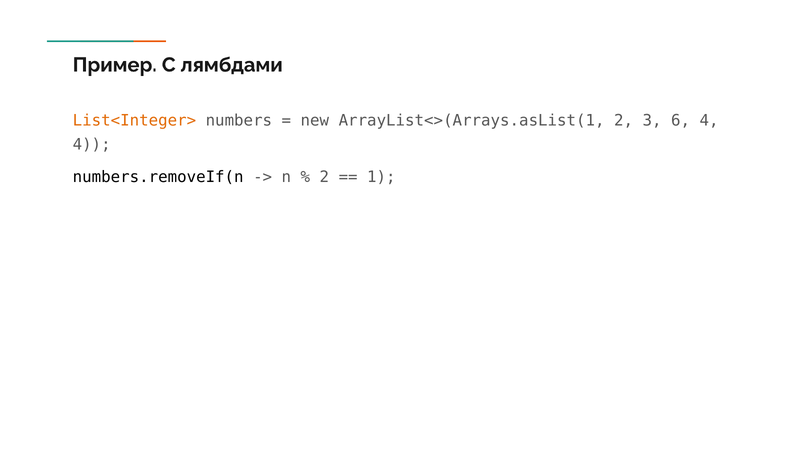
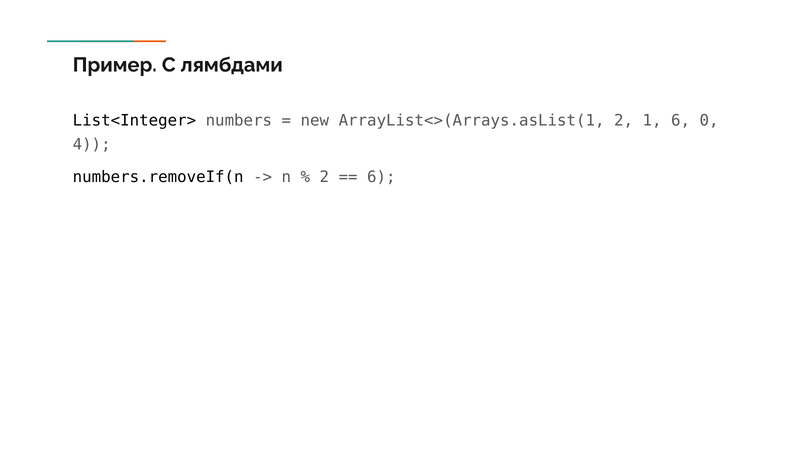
List<Integer> colour: orange -> black (134, 121)
3: 3 -> 1 (652, 121)
6 4: 4 -> 0 (709, 121)
1: 1 -> 6 (381, 177)
